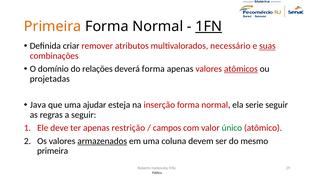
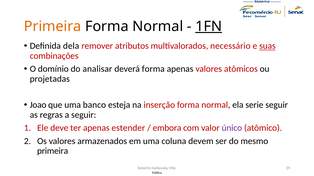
criar: criar -> dela (71, 46)
relações: relações -> analisar (97, 69)
atômicos underline: present -> none (241, 69)
Java: Java -> Joao (38, 105)
ajudar: ajudar -> banco (94, 105)
restrição: restrição -> estender (128, 128)
campos: campos -> embora (167, 128)
único colour: green -> purple (232, 128)
armazenados underline: present -> none (102, 141)
